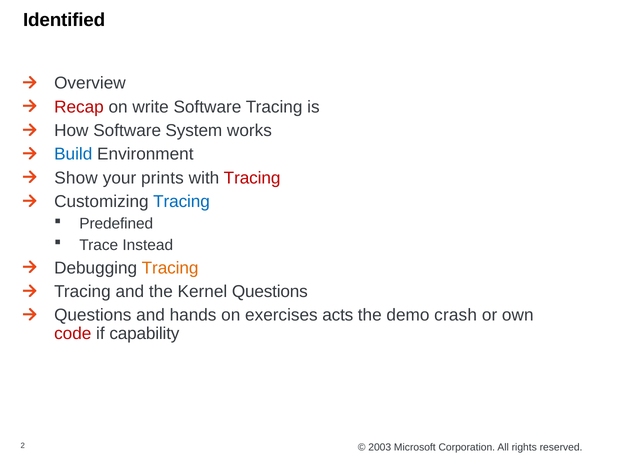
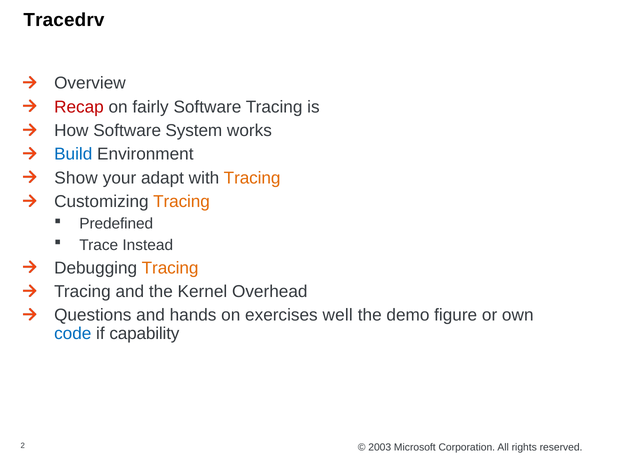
Identified: Identified -> Tracedrv (64, 20)
write: write -> fairly (151, 107)
prints: prints -> adapt (162, 178)
Tracing colour: red -> orange (252, 178)
Tracing colour: blue -> orange (182, 202)
Kernel Questions: Questions -> Overhead (270, 292)
acts: acts -> well (338, 316)
crash: crash -> figure (456, 316)
code colour: red -> blue (73, 334)
